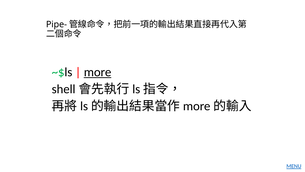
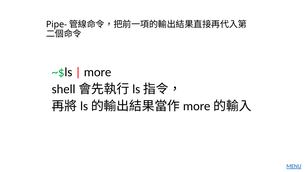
more underline: present -> none (98, 72)
